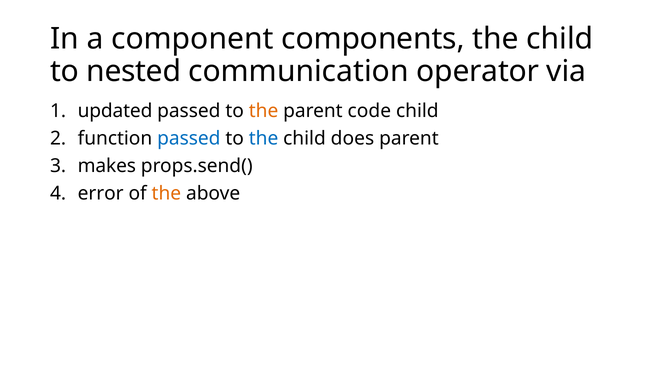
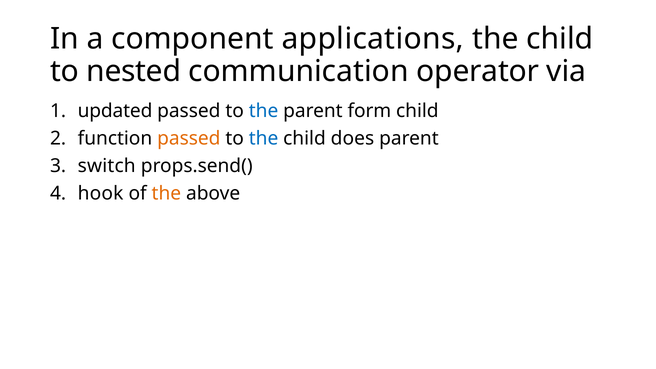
components: components -> applications (373, 39)
the colour: orange -> blue (264, 111)
code: code -> form (369, 111)
passed colour: blue -> orange (189, 138)
makes: makes -> switch (107, 166)
error: error -> hook (101, 193)
